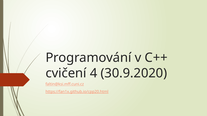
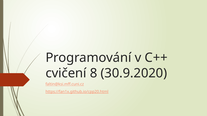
4: 4 -> 8 (94, 73)
